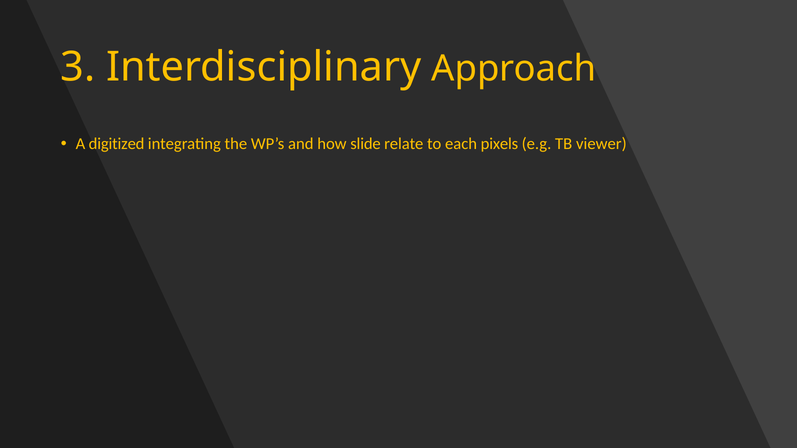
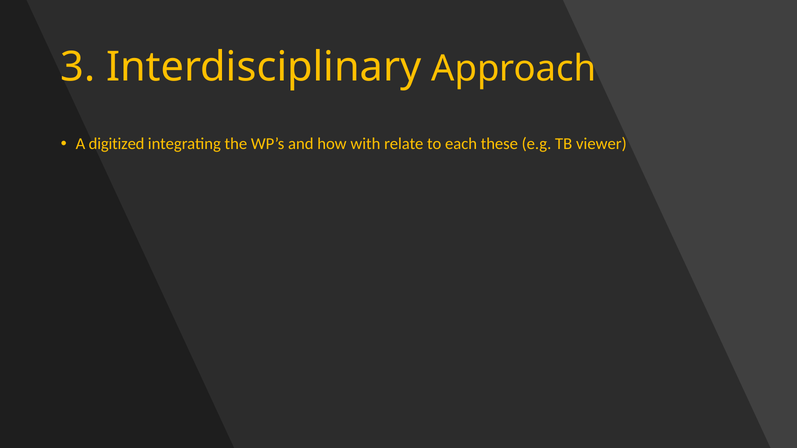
slide: slide -> with (365, 144)
pixels: pixels -> these (499, 144)
